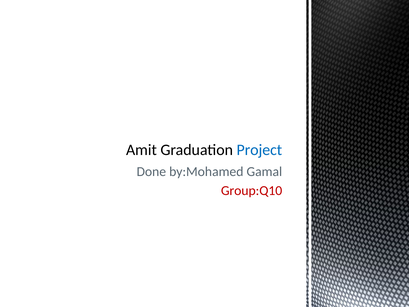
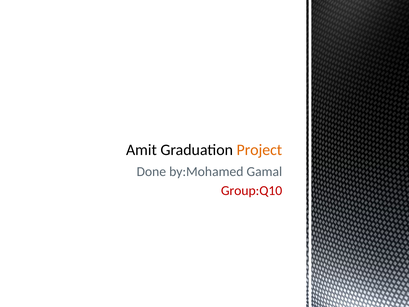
Project colour: blue -> orange (259, 150)
